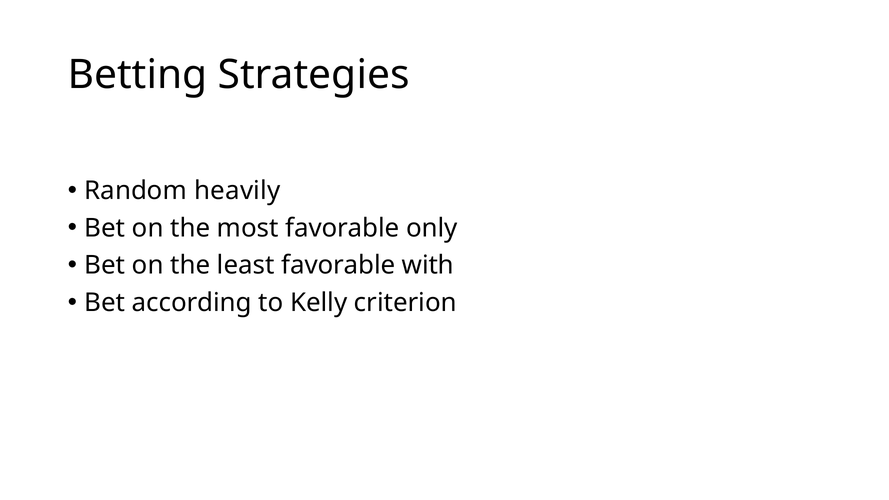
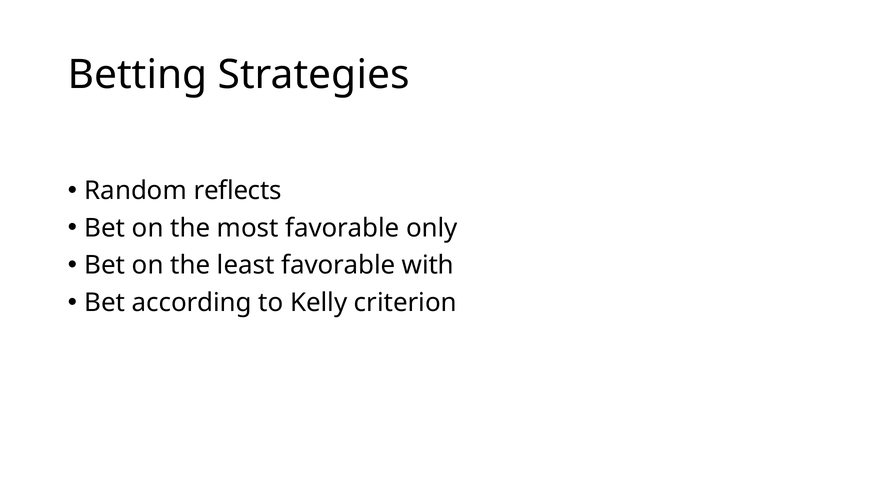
heavily: heavily -> reflects (238, 191)
